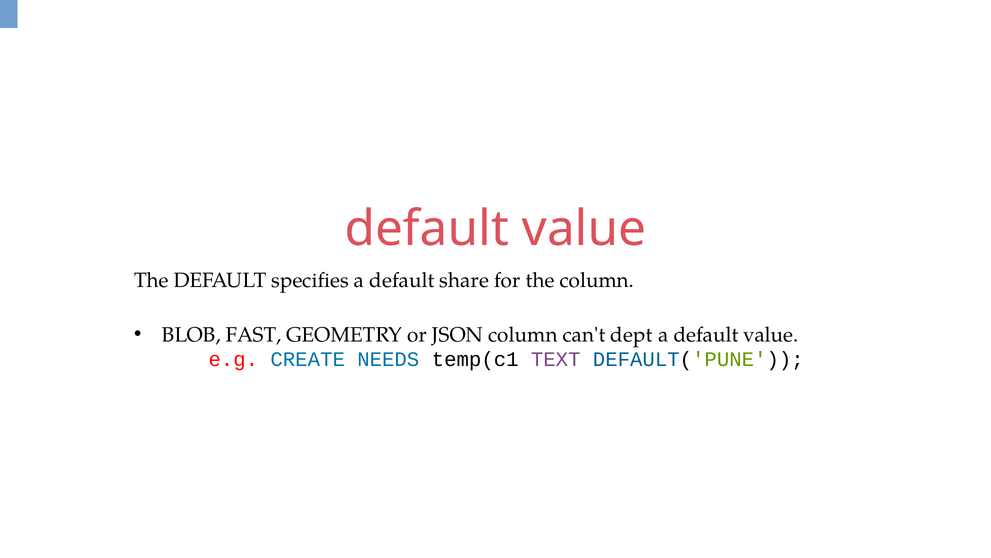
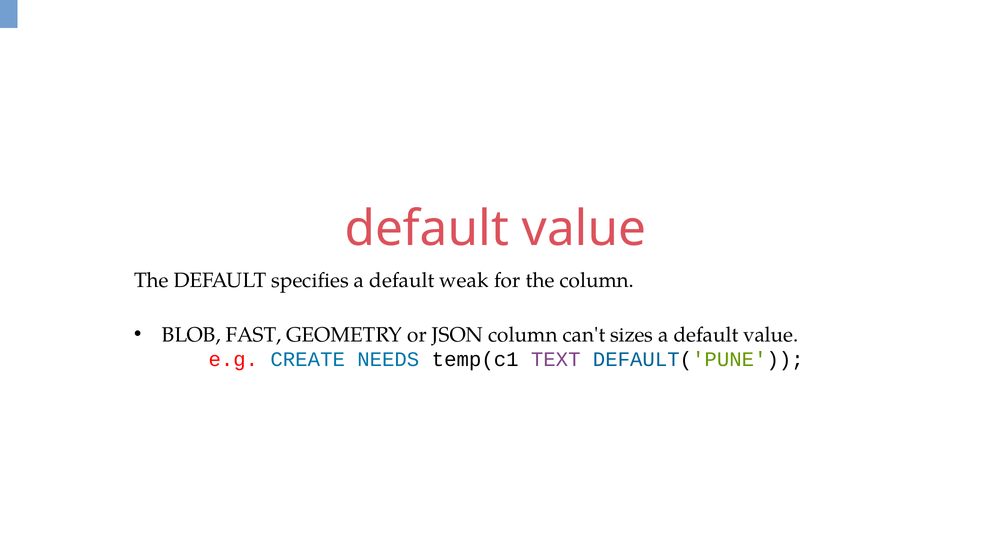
share: share -> weak (464, 280)
dept: dept -> sizes (632, 334)
